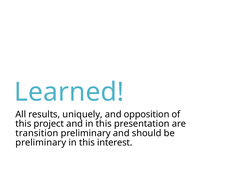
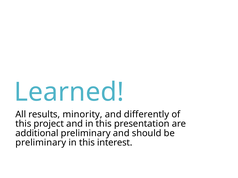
uniquely: uniquely -> minority (82, 115)
opposition: opposition -> differently (147, 115)
transition: transition -> additional (37, 134)
